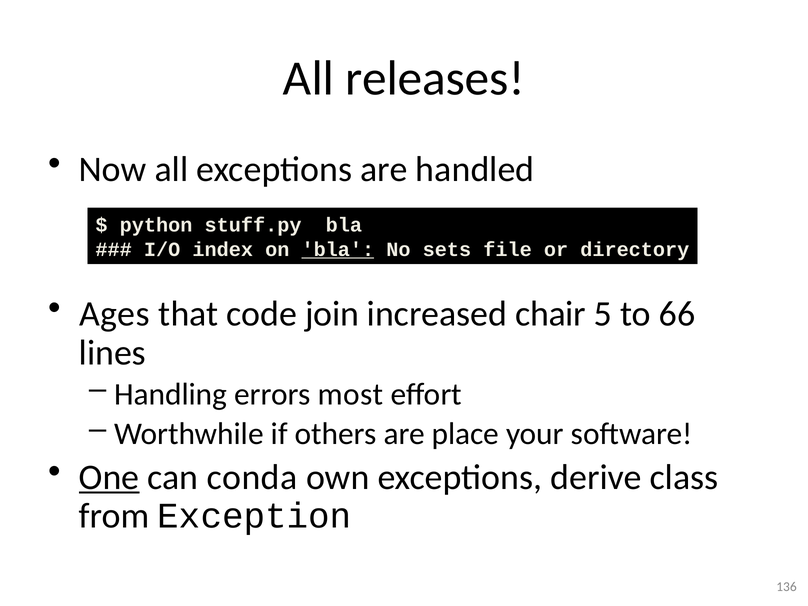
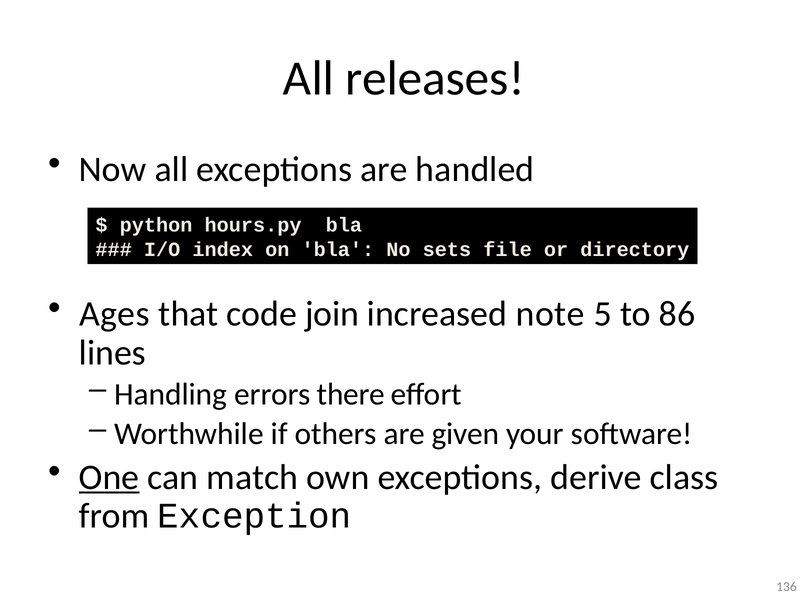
stuff.py: stuff.py -> hours.py (253, 225)
bla underline: present -> none (338, 249)
chair: chair -> note (550, 314)
66: 66 -> 86 (677, 314)
most: most -> there (351, 394)
place: place -> given (466, 434)
conda: conda -> match (252, 477)
